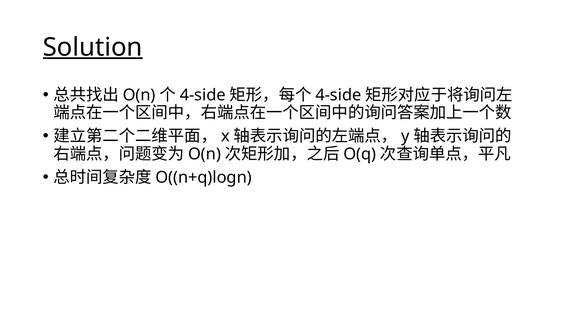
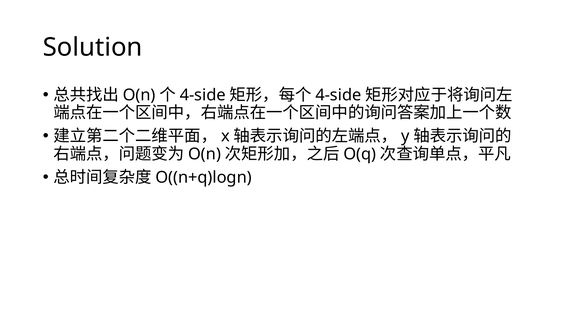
Solution underline: present -> none (93, 47)
